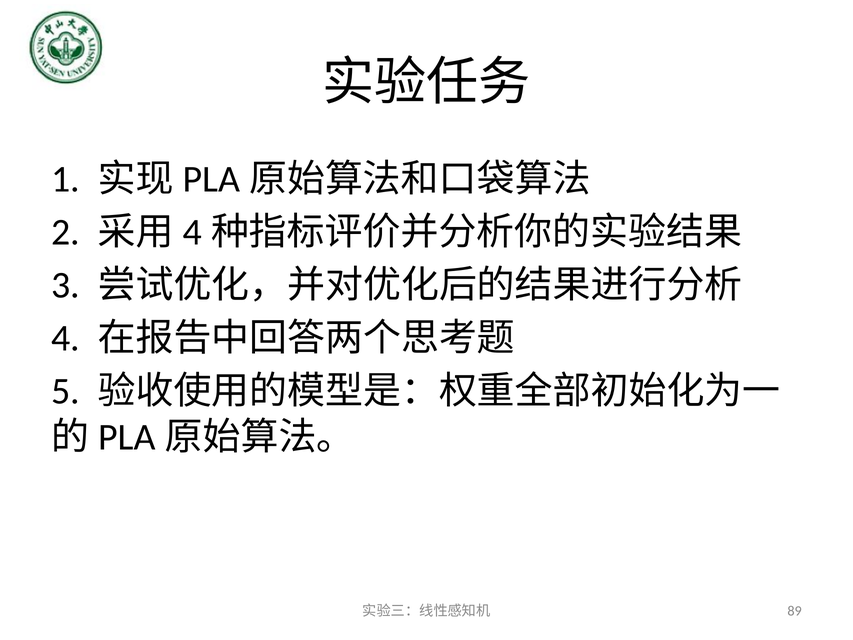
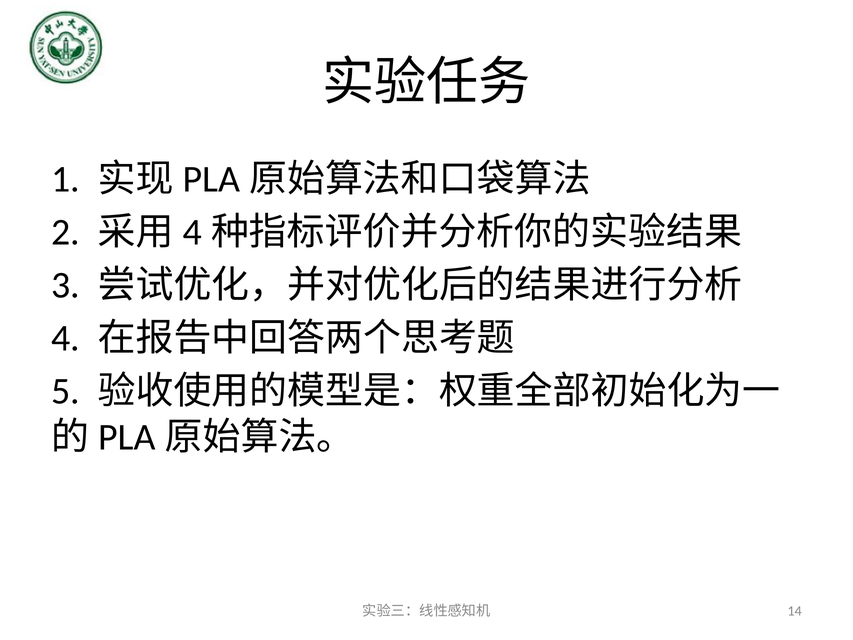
89: 89 -> 14 (795, 611)
